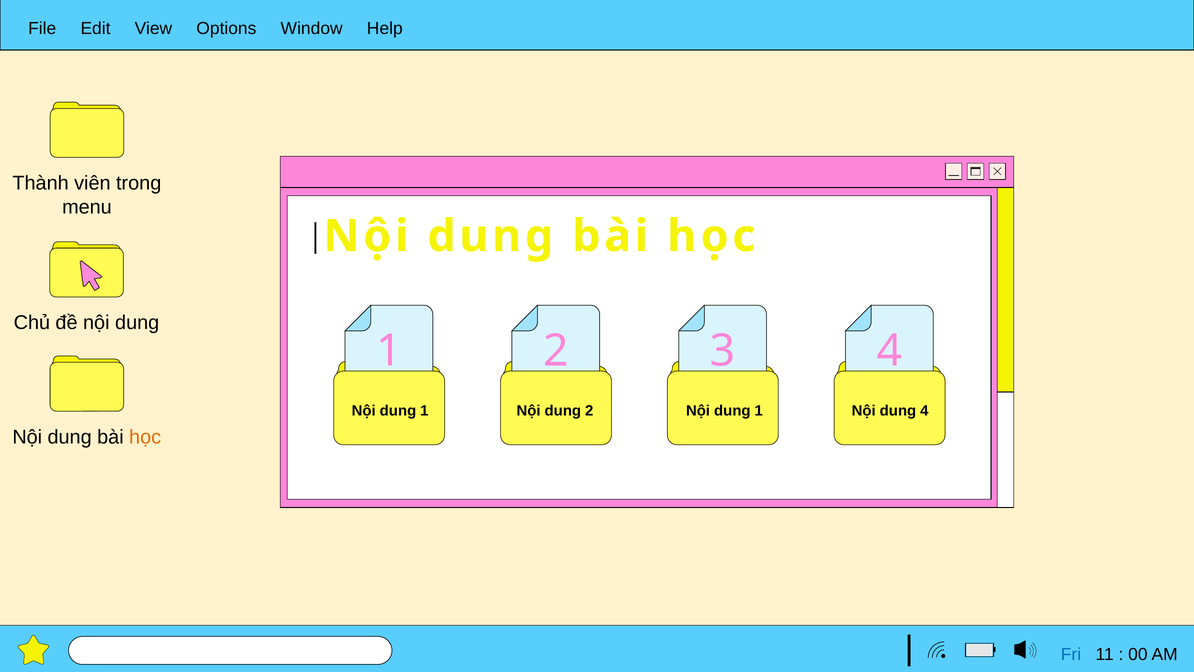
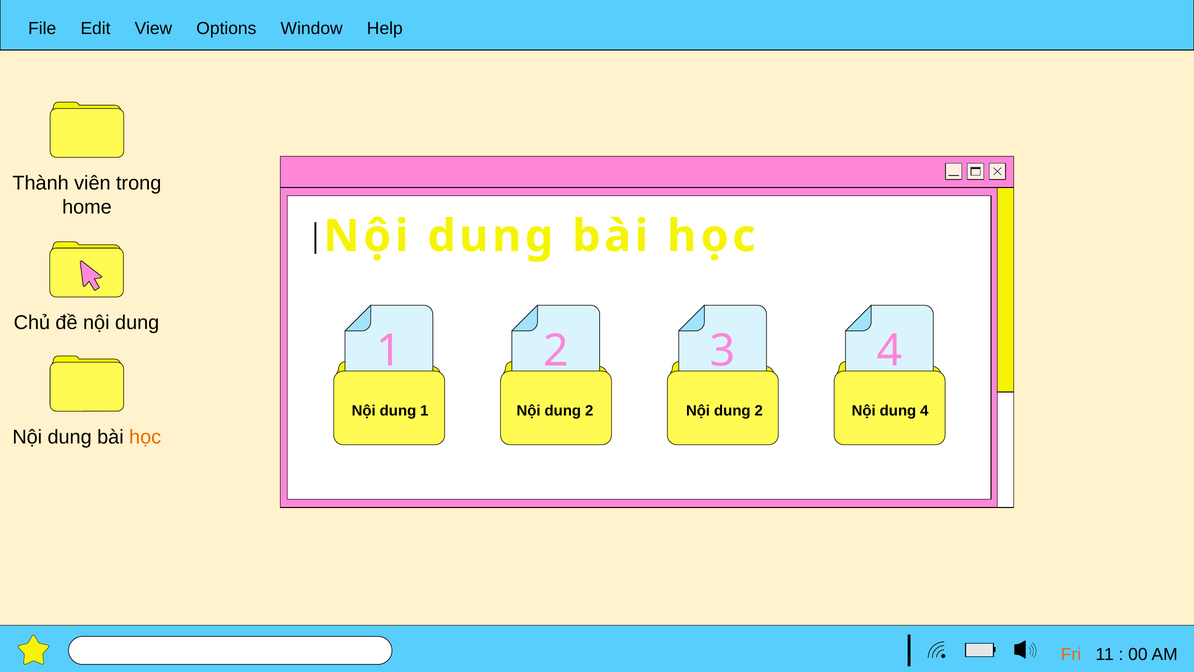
menu: menu -> home (87, 207)
1: 1 -> 2 (759, 410)
Fri colour: blue -> orange (1071, 654)
